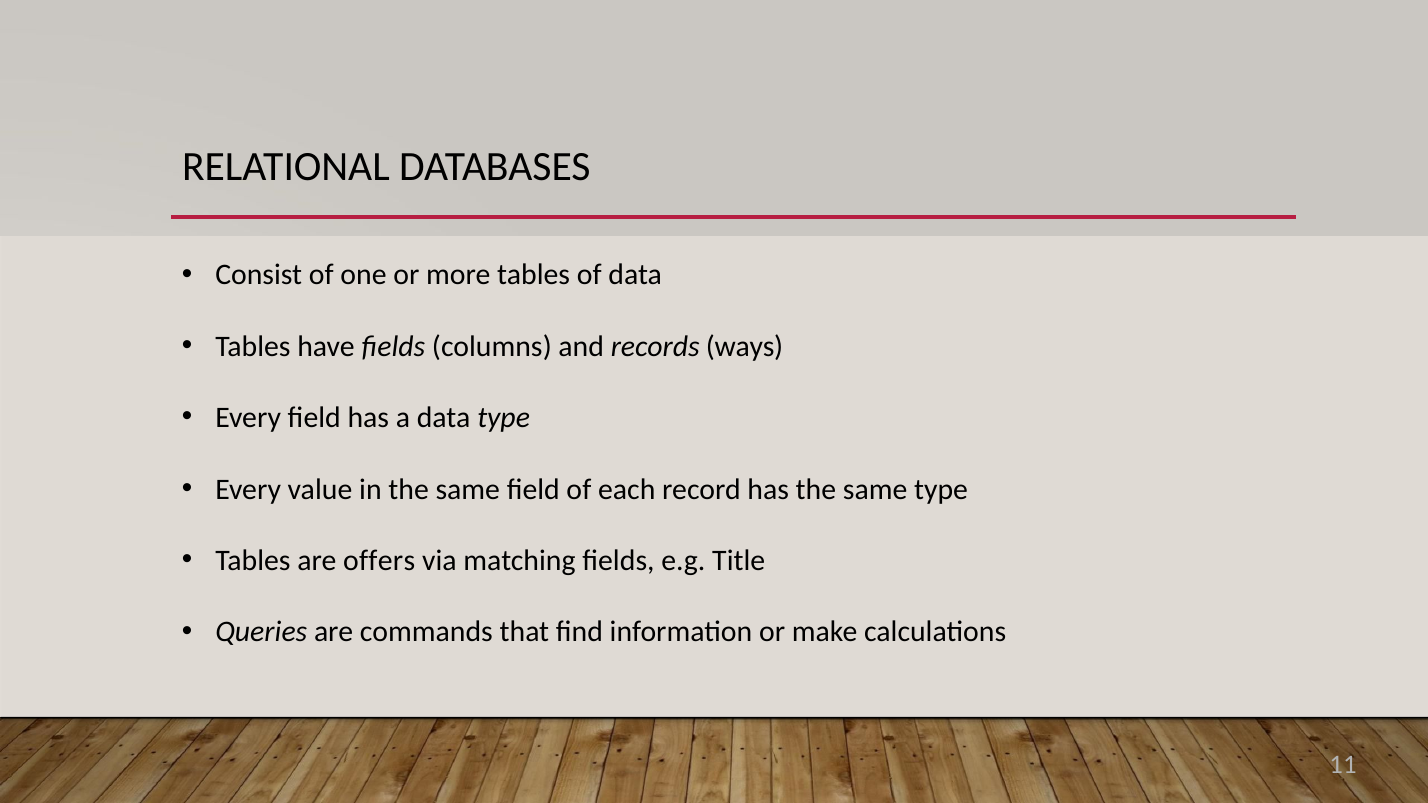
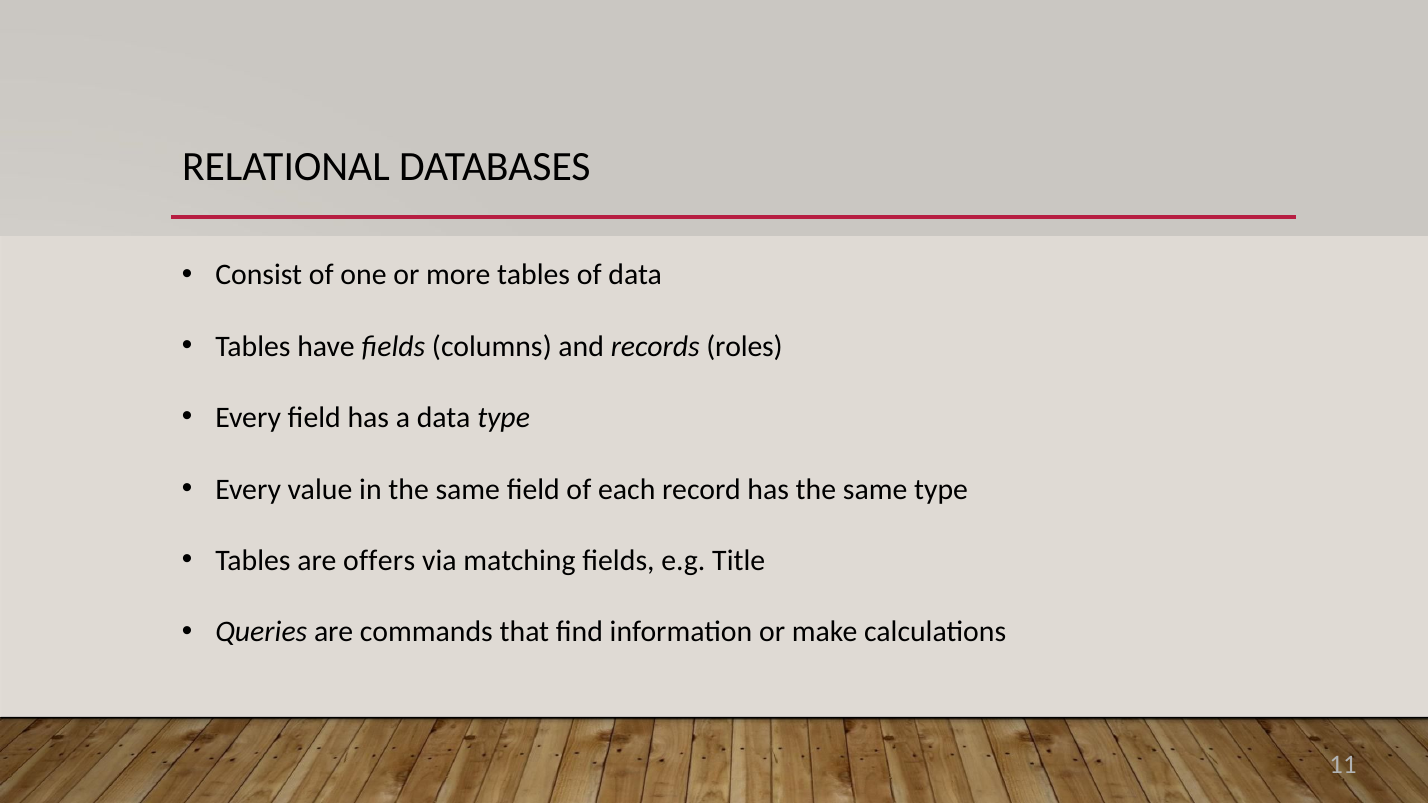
ways: ways -> roles (745, 347)
